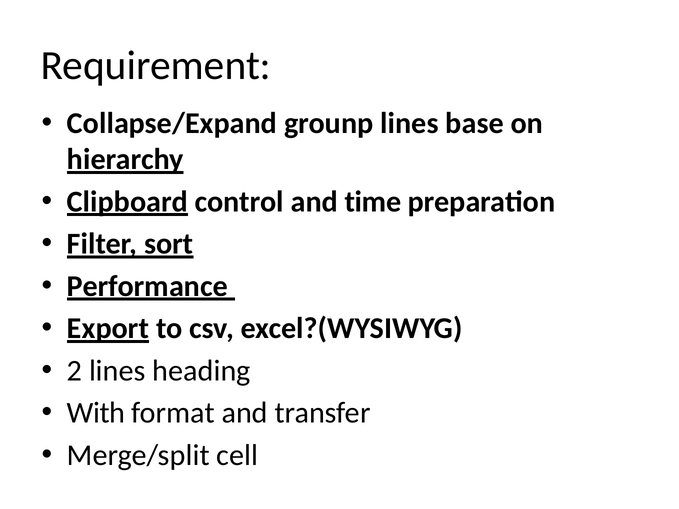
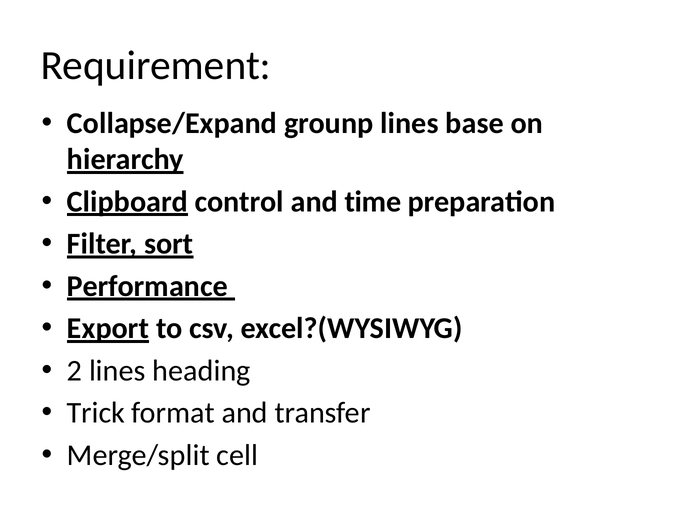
With: With -> Trick (96, 413)
